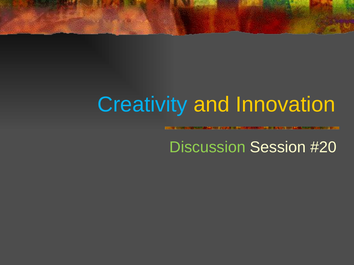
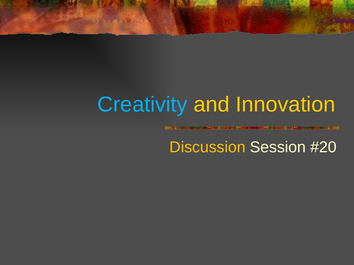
Discussion colour: light green -> yellow (208, 148)
